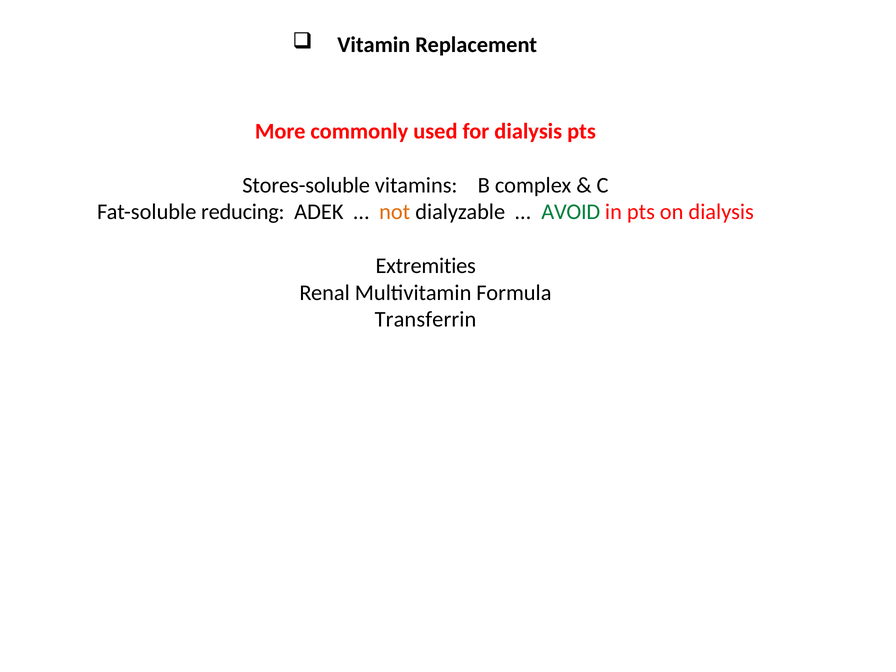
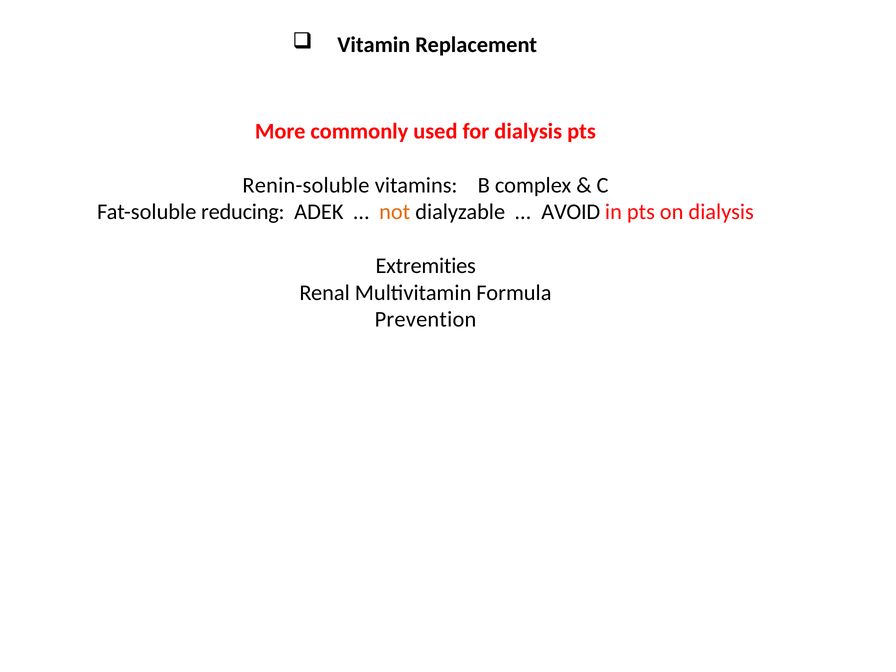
Stores-soluble: Stores-soluble -> Renin-soluble (306, 185)
AVOID colour: green -> black (571, 212)
Transferrin: Transferrin -> Prevention (425, 320)
